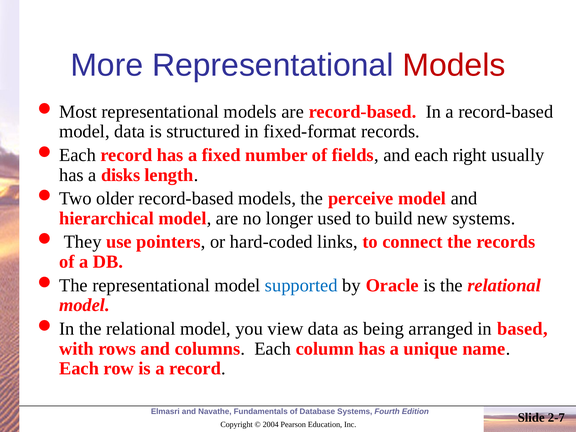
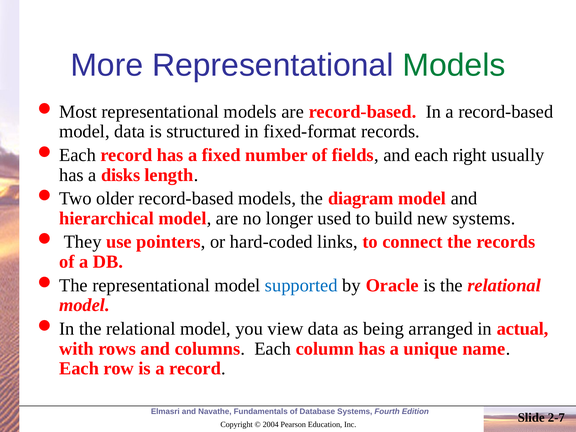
Models colour: red -> green (454, 65)
perceive: perceive -> diagram (361, 199)
based: based -> actual (523, 329)
